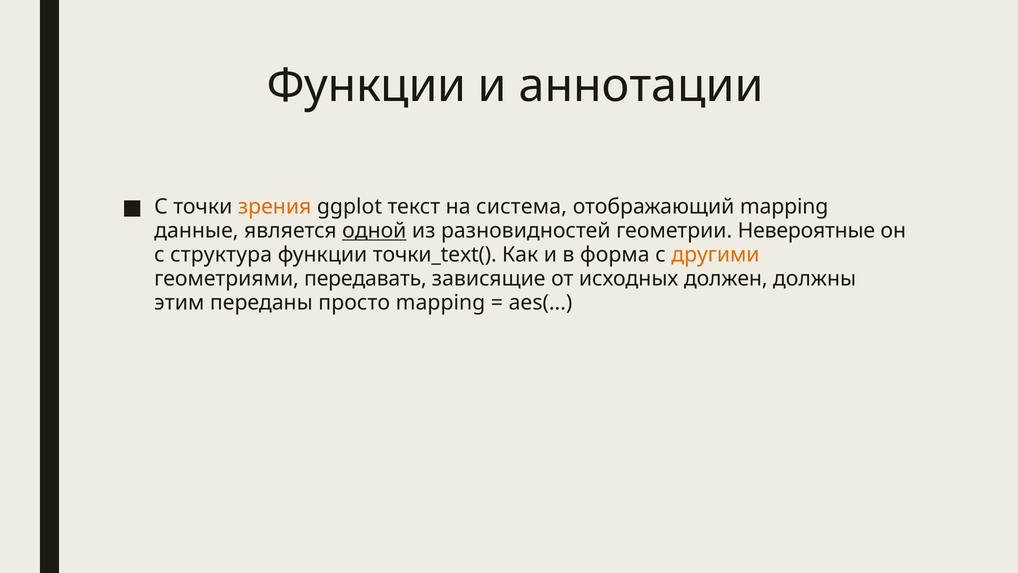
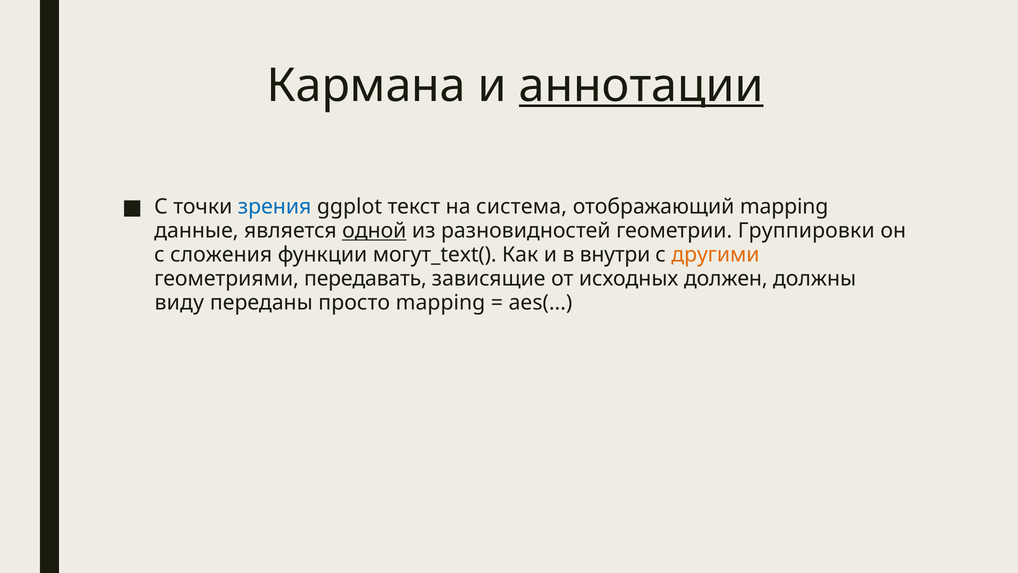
Функции: Функции -> Кармана (366, 86)
аннотации underline: none -> present (641, 86)
зрения colour: orange -> blue (275, 207)
Невероятные: Невероятные -> Группировки (806, 231)
структура: структура -> сложения (221, 255)
точки_text(: точки_text( -> могут_text( (435, 255)
форма: форма -> внутри (615, 255)
этим: этим -> виду (179, 303)
